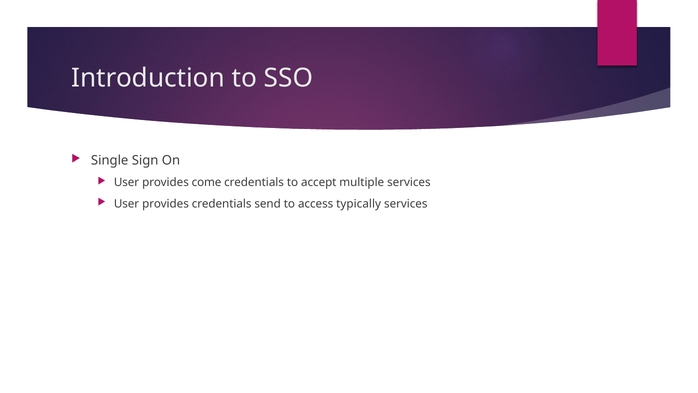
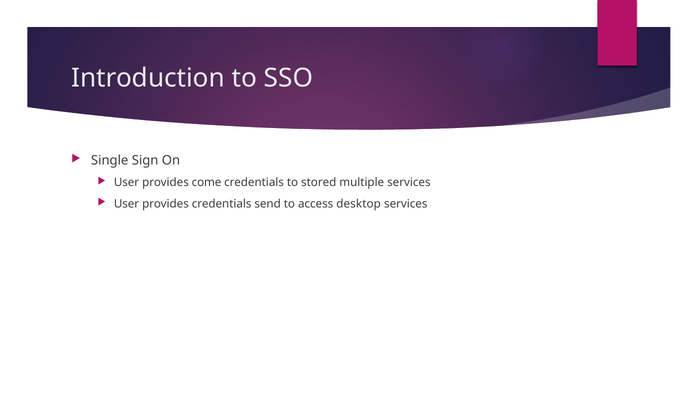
accept: accept -> stored (319, 182)
typically: typically -> desktop (359, 204)
